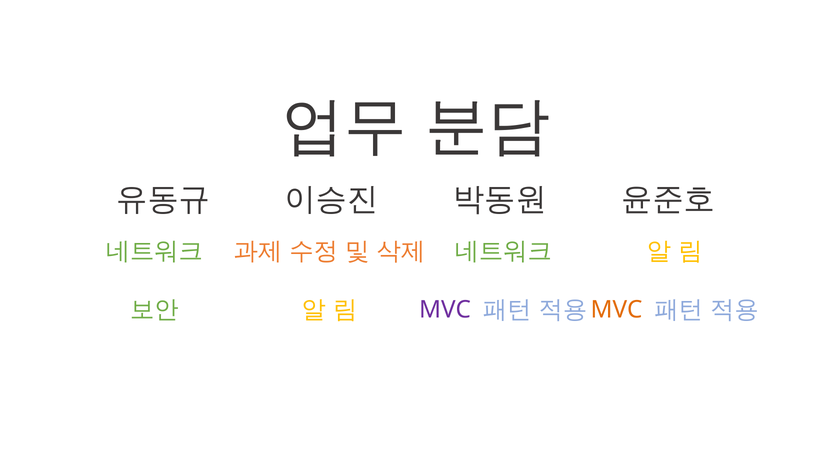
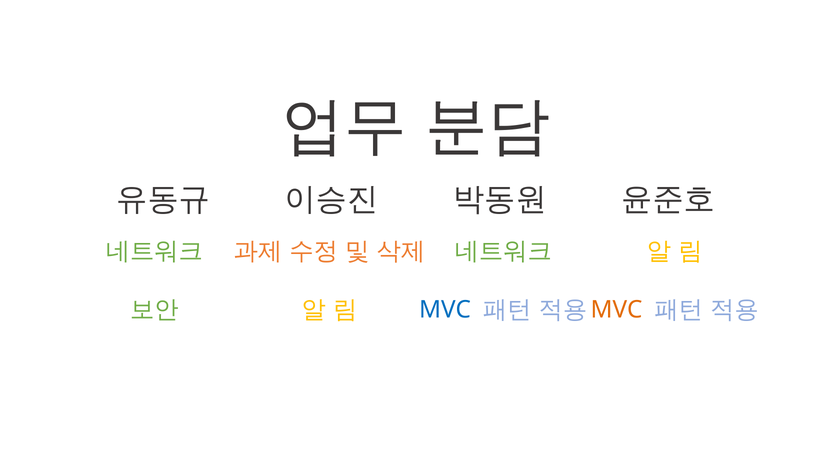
MVC colour: purple -> blue (445, 309)
